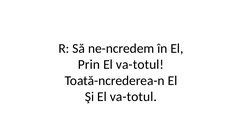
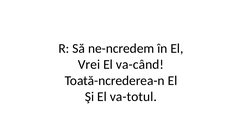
Prin: Prin -> Vrei (89, 65)
va-totul: va-totul -> va-când (140, 65)
